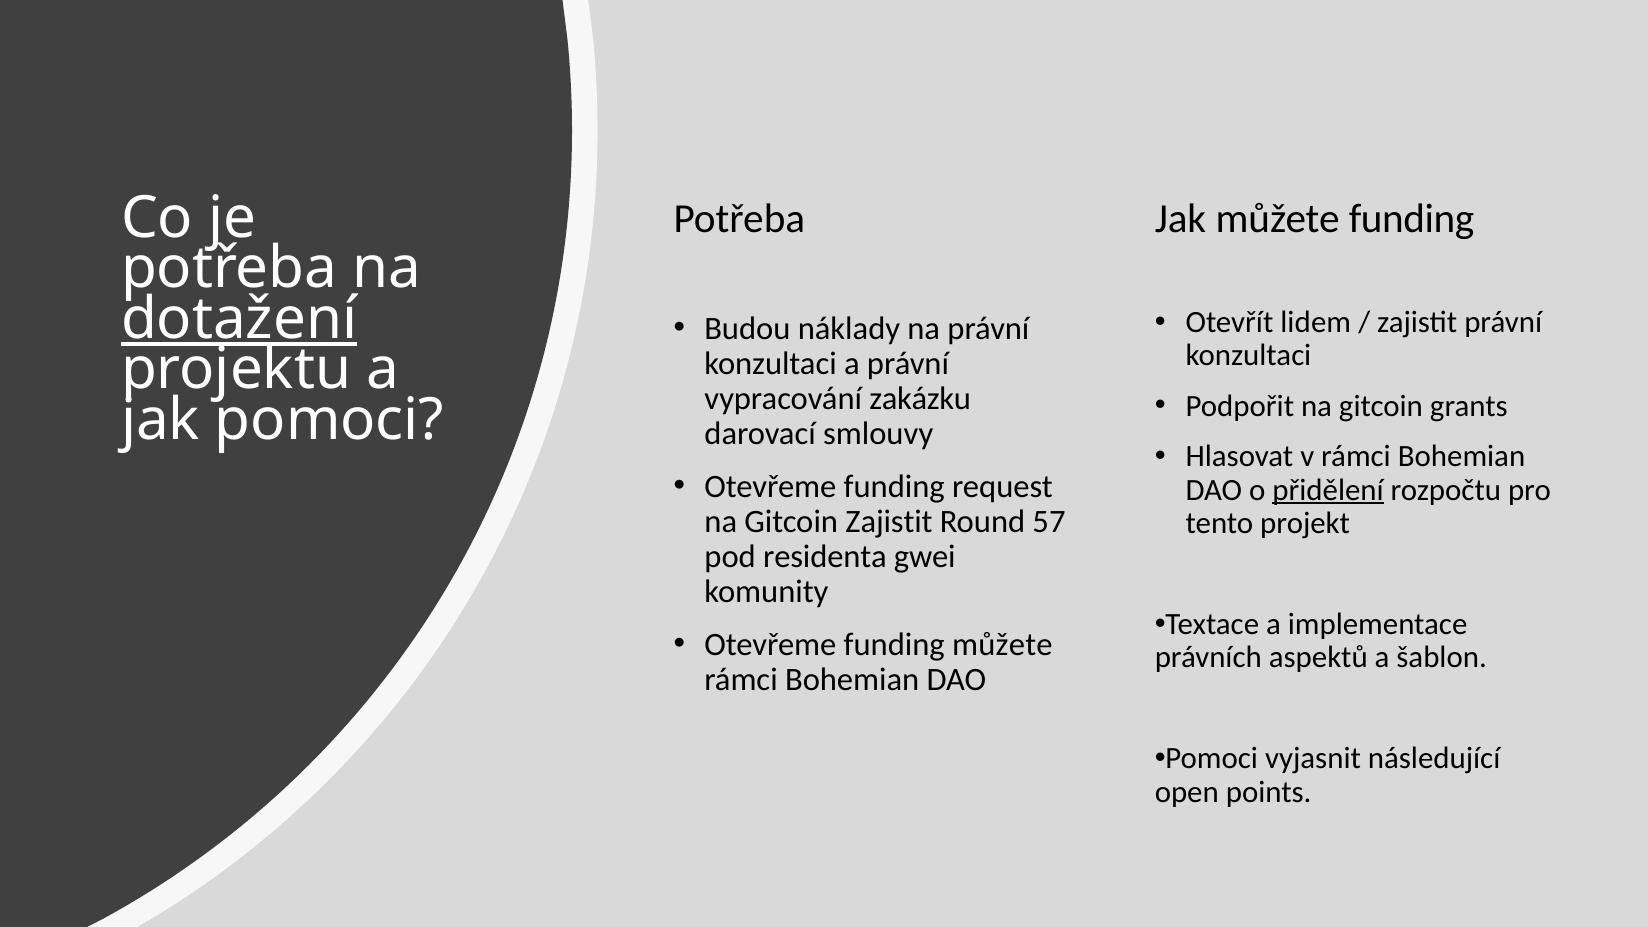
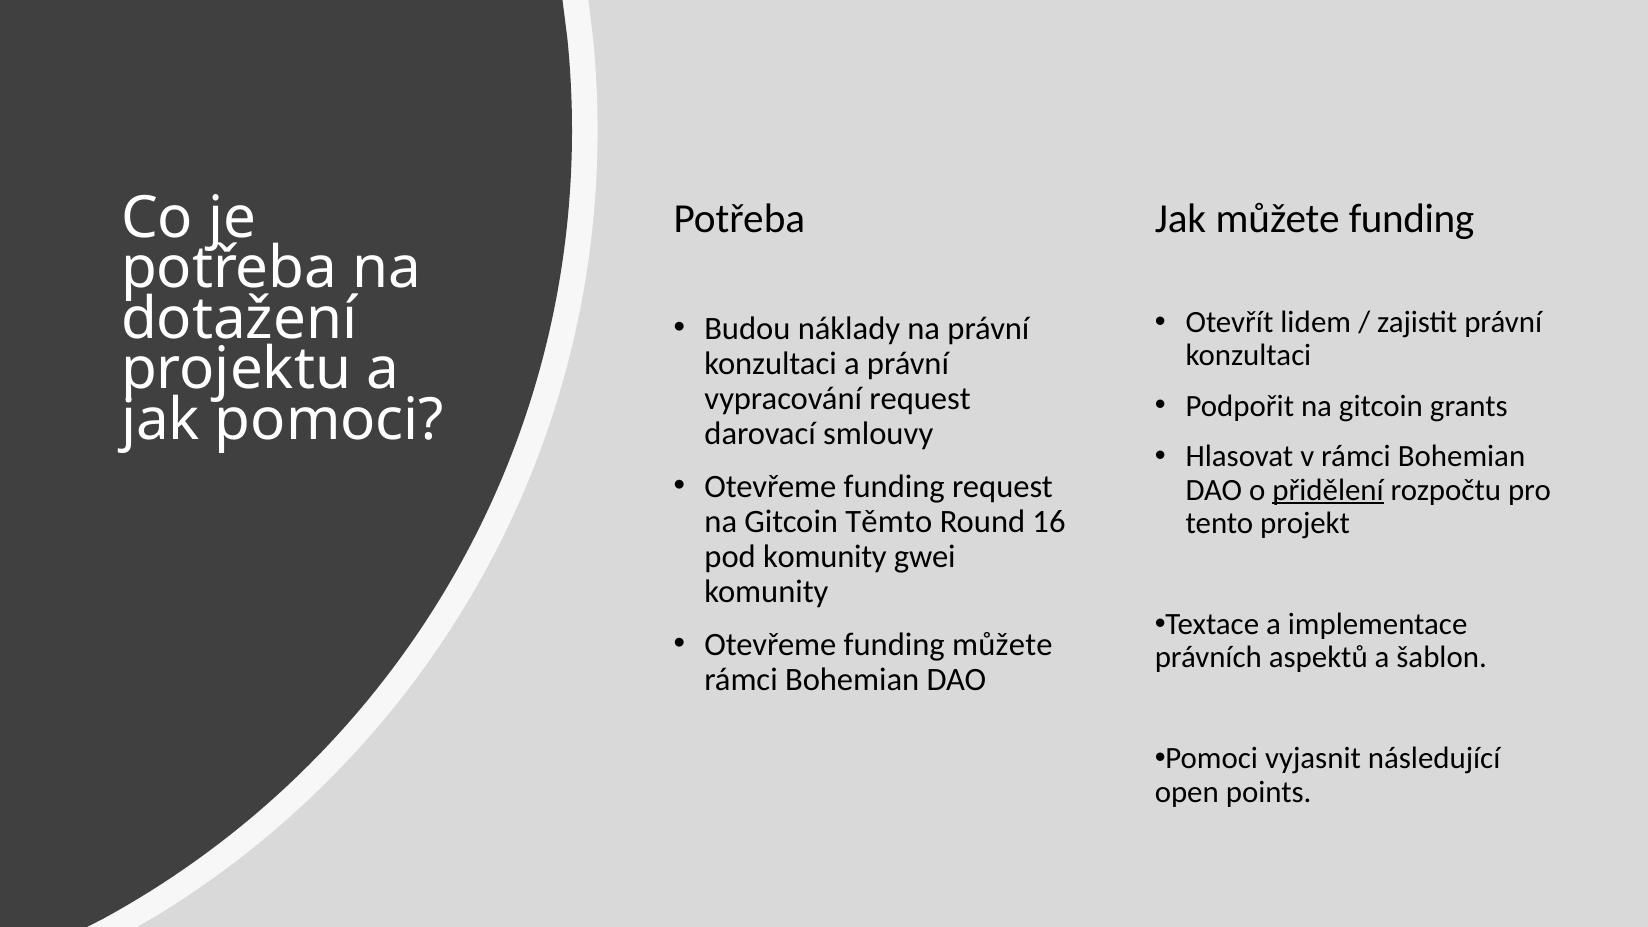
dotažení underline: present -> none (239, 319)
vypracování zakázku: zakázku -> request (920, 399)
Gitcoin Zajistit: Zajistit -> Těmto (889, 522)
57: 57 -> 16 (1049, 522)
pod residenta: residenta -> komunity (825, 557)
